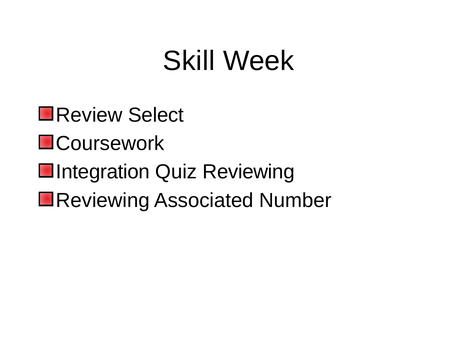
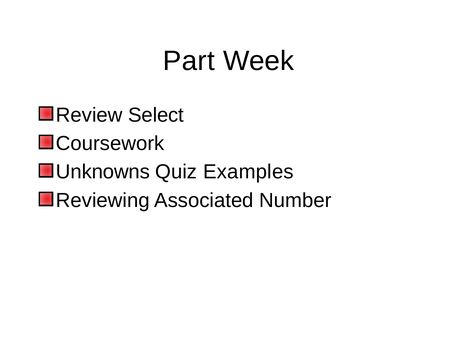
Skill: Skill -> Part (189, 61)
Integration: Integration -> Unknowns (103, 172)
Quiz Reviewing: Reviewing -> Examples (248, 172)
